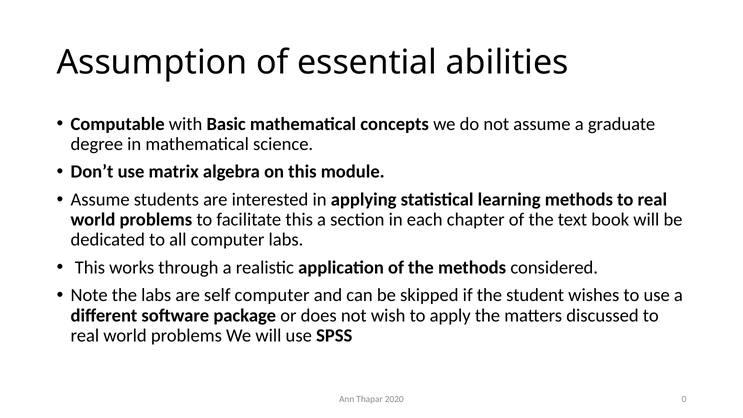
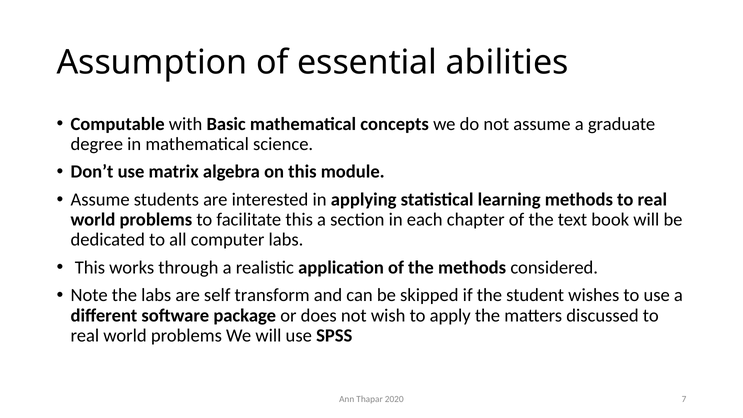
self computer: computer -> transform (272, 295)
0: 0 -> 7 (684, 399)
